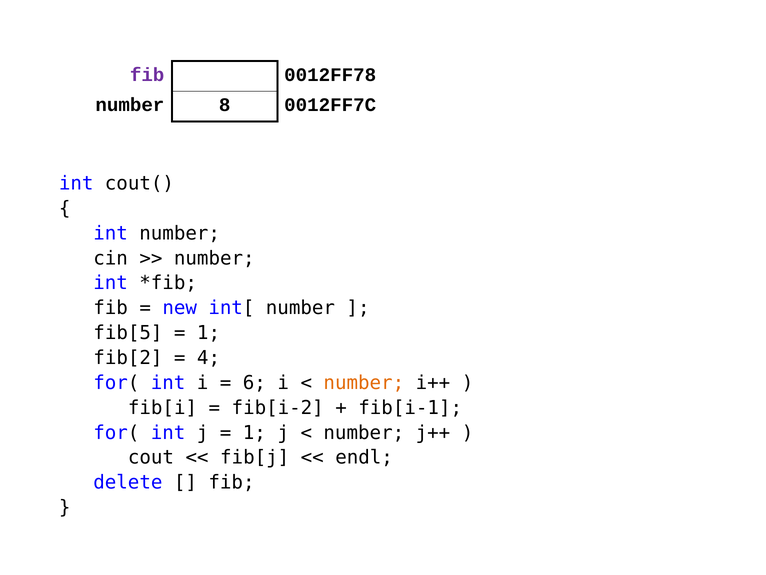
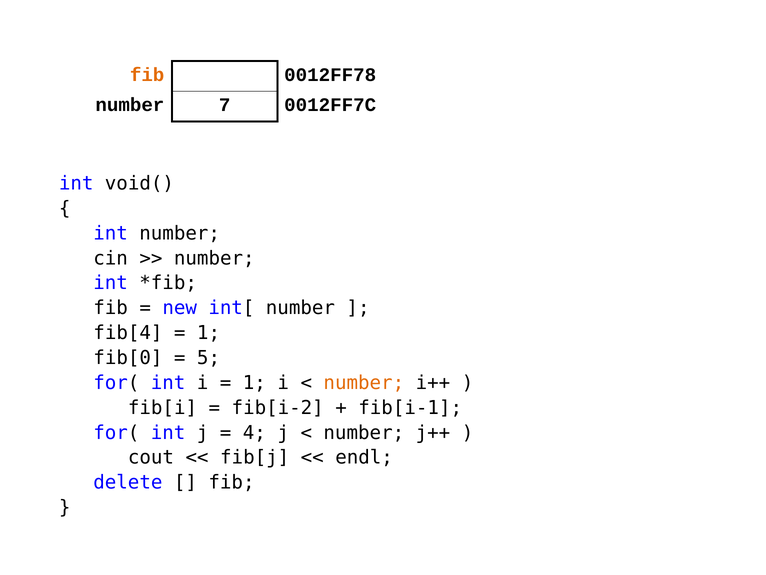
fib colour: purple -> orange (147, 75)
8: 8 -> 7 (225, 105)
cout(: cout( -> void( (139, 183)
fib[5: fib[5 -> fib[4 (128, 333)
fib[2: fib[2 -> fib[0 (128, 358)
4: 4 -> 5 (209, 358)
6: 6 -> 1 (254, 383)
1: 1 -> 4 (254, 432)
